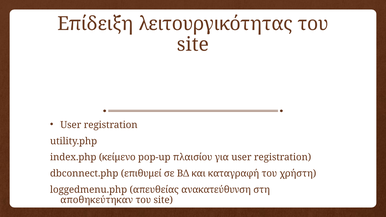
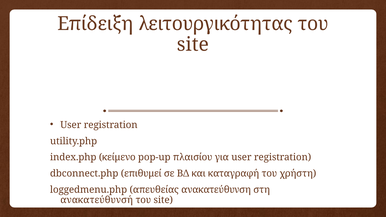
αποθηκεύτηκαν: αποθηκεύτηκαν -> ανακατεύθυνσή (97, 200)
